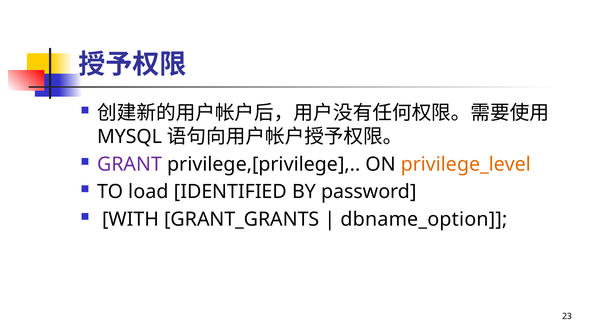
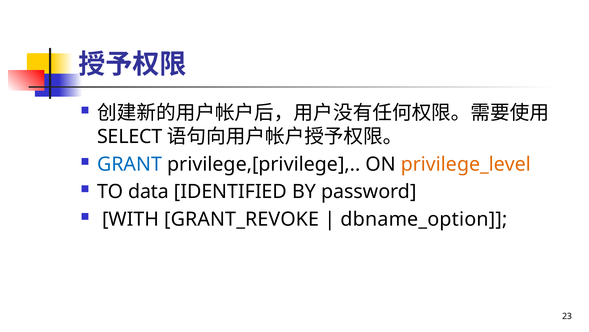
MYSQL: MYSQL -> SELECT (130, 136)
GRANT colour: purple -> blue (130, 164)
load: load -> data (149, 191)
GRANT_GRANTS: GRANT_GRANTS -> GRANT_REVOKE (242, 219)
